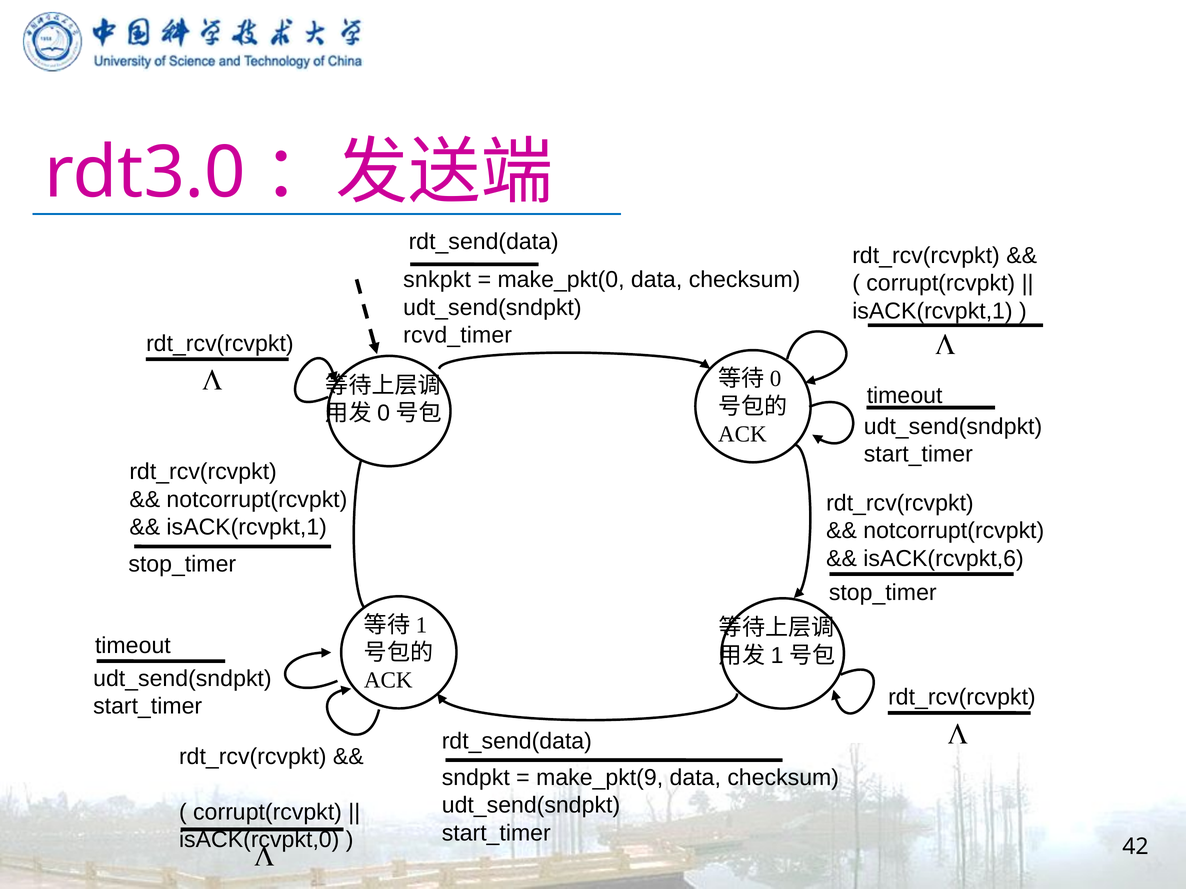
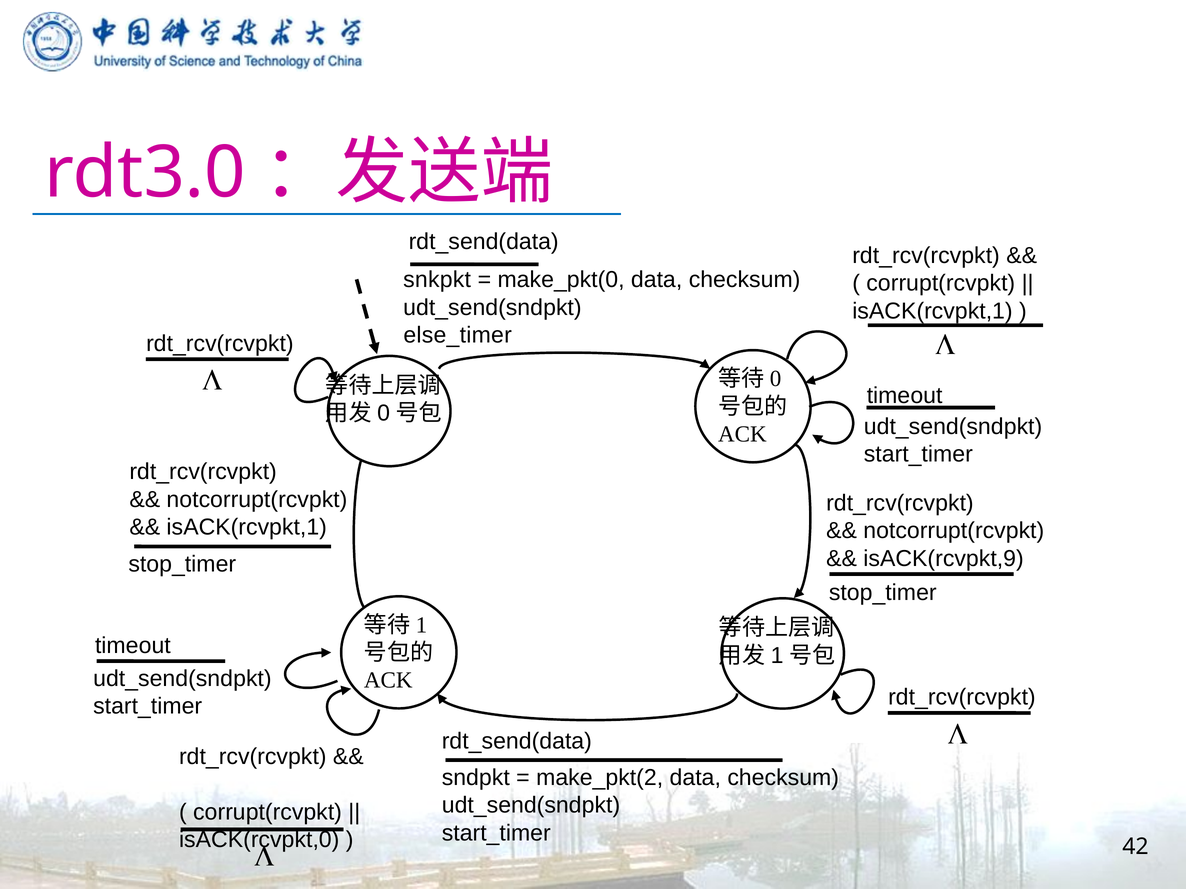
rcvd_timer: rcvd_timer -> else_timer (458, 335)
isACK(rcvpkt,6: isACK(rcvpkt,6 -> isACK(rcvpkt,9 (944, 559)
make_pkt(9: make_pkt(9 -> make_pkt(2 (600, 778)
